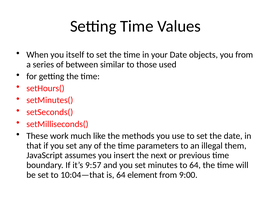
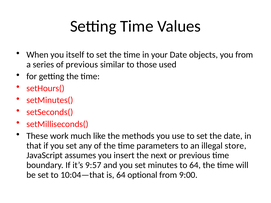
of between: between -> previous (82, 65)
them: them -> store (235, 146)
element: element -> optional (142, 175)
